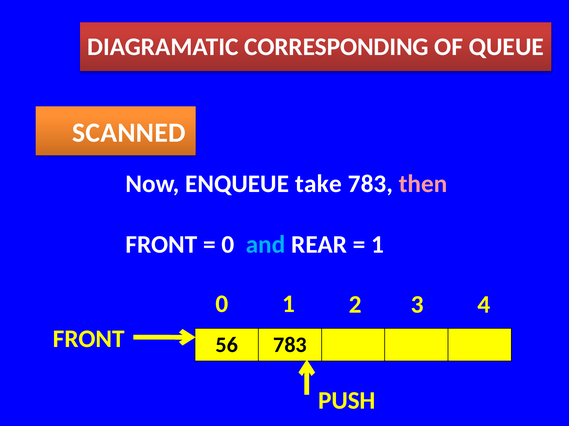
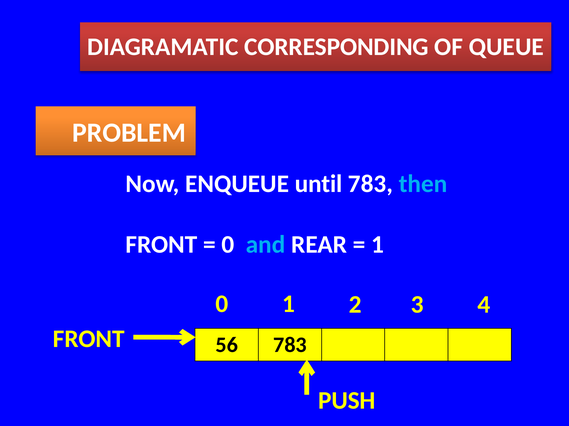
SCANNED: SCANNED -> PROBLEM (129, 133)
take: take -> until (319, 184)
then colour: pink -> light blue (423, 184)
